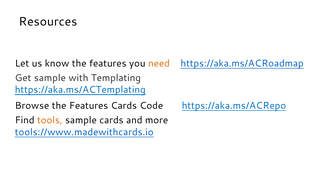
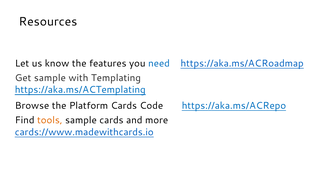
need colour: orange -> blue (159, 63)
Browse the Features: Features -> Platform (89, 106)
tools://www.madewithcards.io: tools://www.madewithcards.io -> cards://www.madewithcards.io (84, 132)
